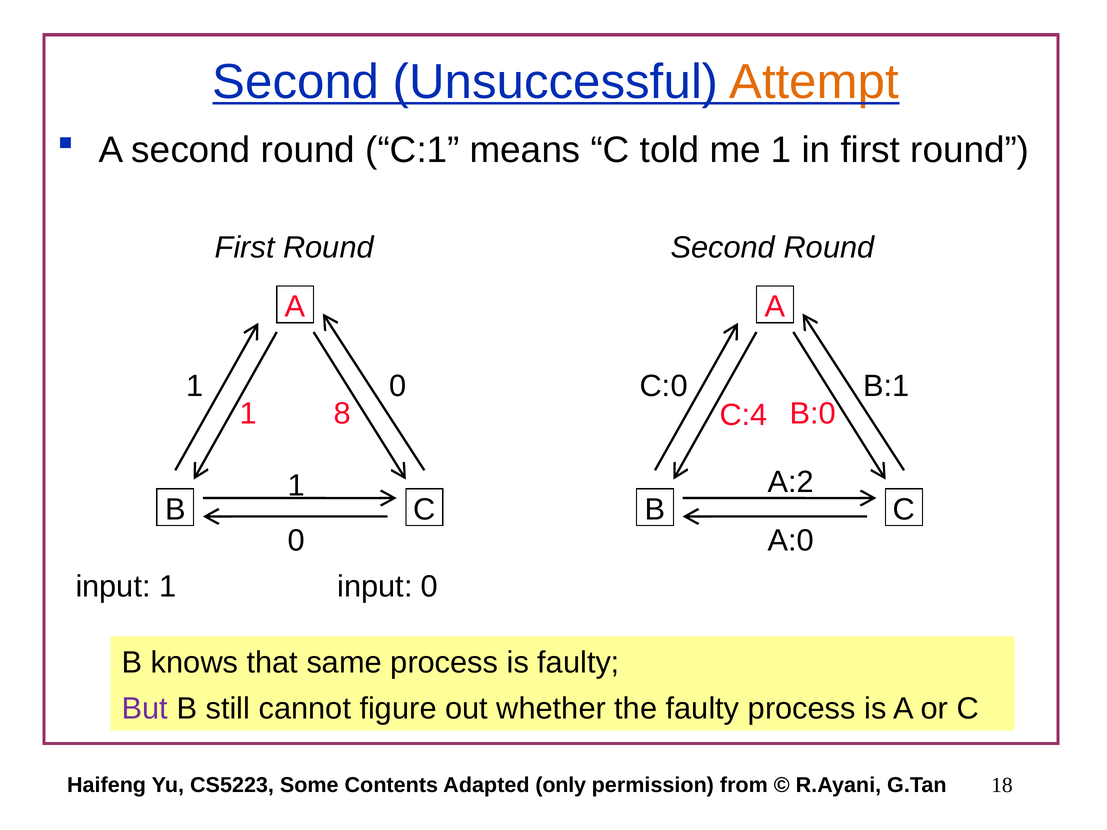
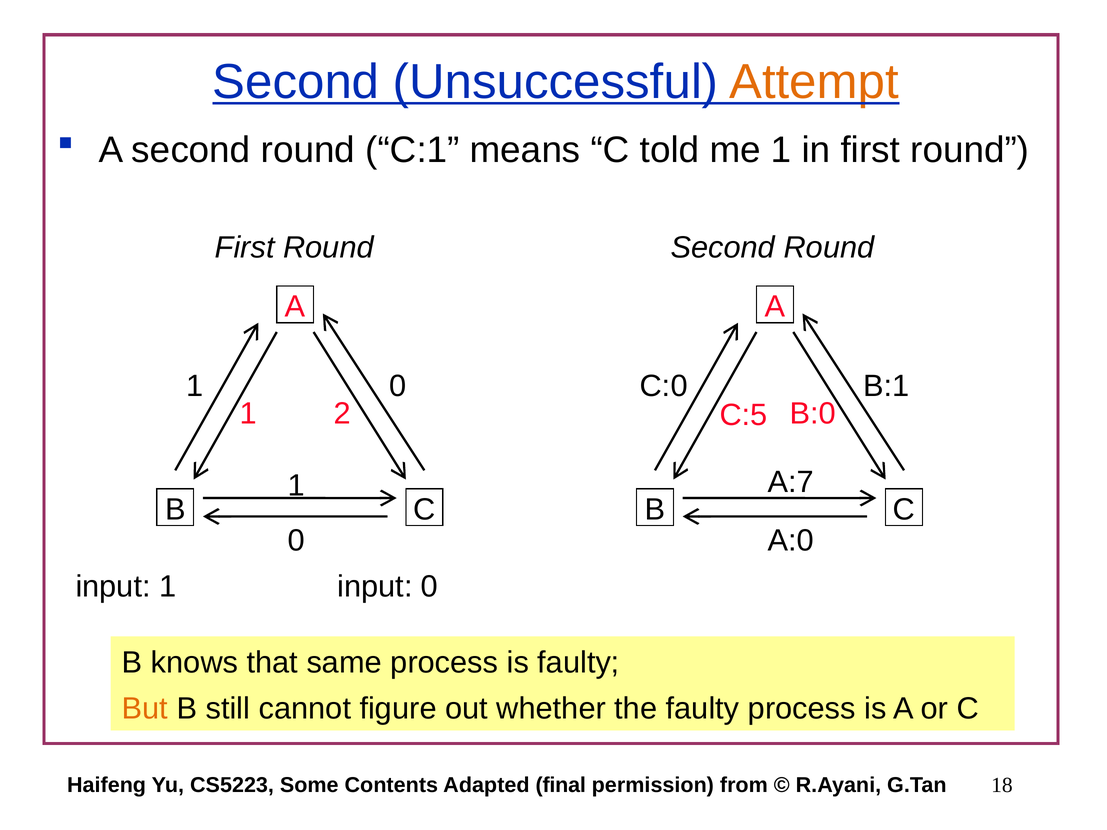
8: 8 -> 2 (343, 414)
C:4: C:4 -> C:5 (743, 415)
A:2: A:2 -> A:7 (791, 482)
But colour: purple -> orange (145, 709)
only: only -> final (561, 786)
